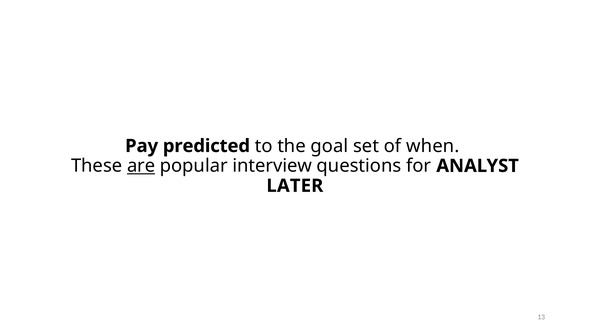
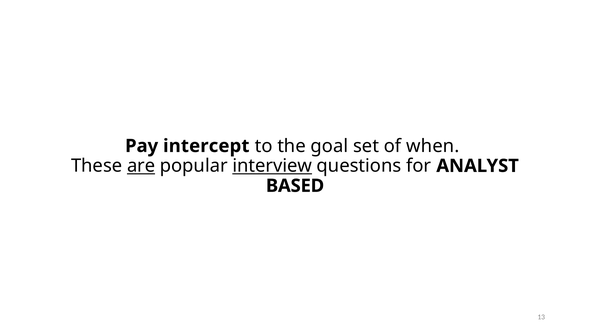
predicted: predicted -> intercept (206, 146)
interview underline: none -> present (272, 166)
LATER: LATER -> BASED (295, 186)
